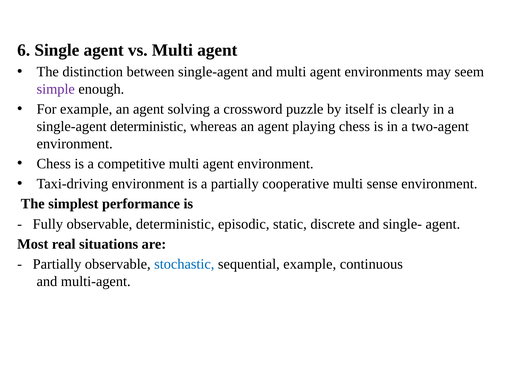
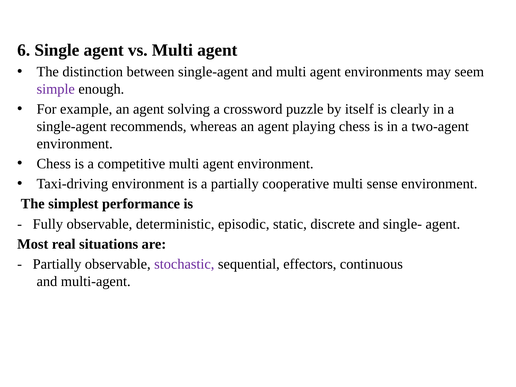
single-agent deterministic: deterministic -> recommends (148, 126)
stochastic colour: blue -> purple (184, 264)
sequential example: example -> effectors (310, 264)
